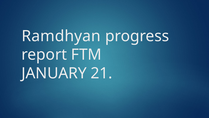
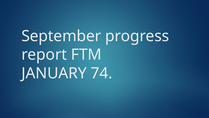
Ramdhyan: Ramdhyan -> September (61, 36)
21: 21 -> 74 (102, 73)
